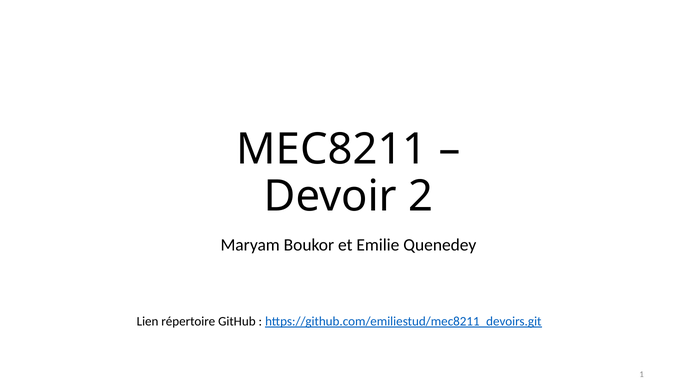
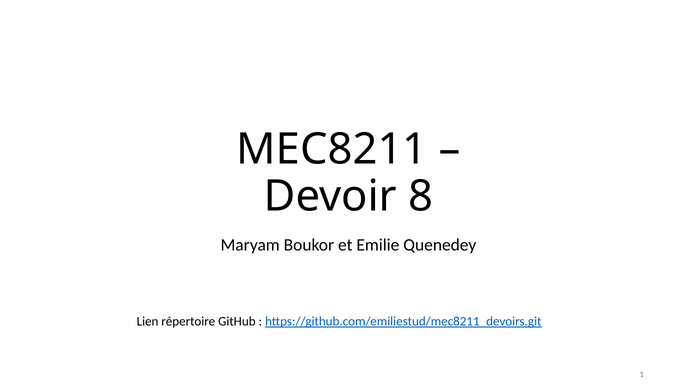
2: 2 -> 8 (421, 196)
